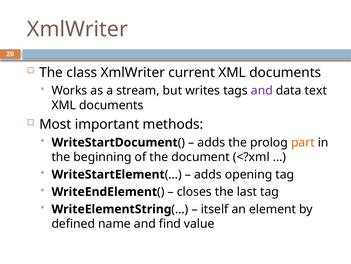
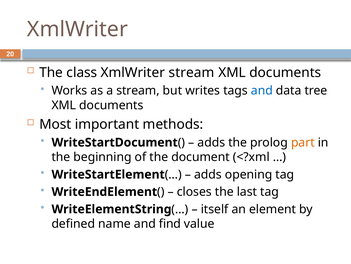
XmlWriter current: current -> stream (192, 72)
and colour: purple -> blue (262, 90)
text: text -> tree (316, 90)
